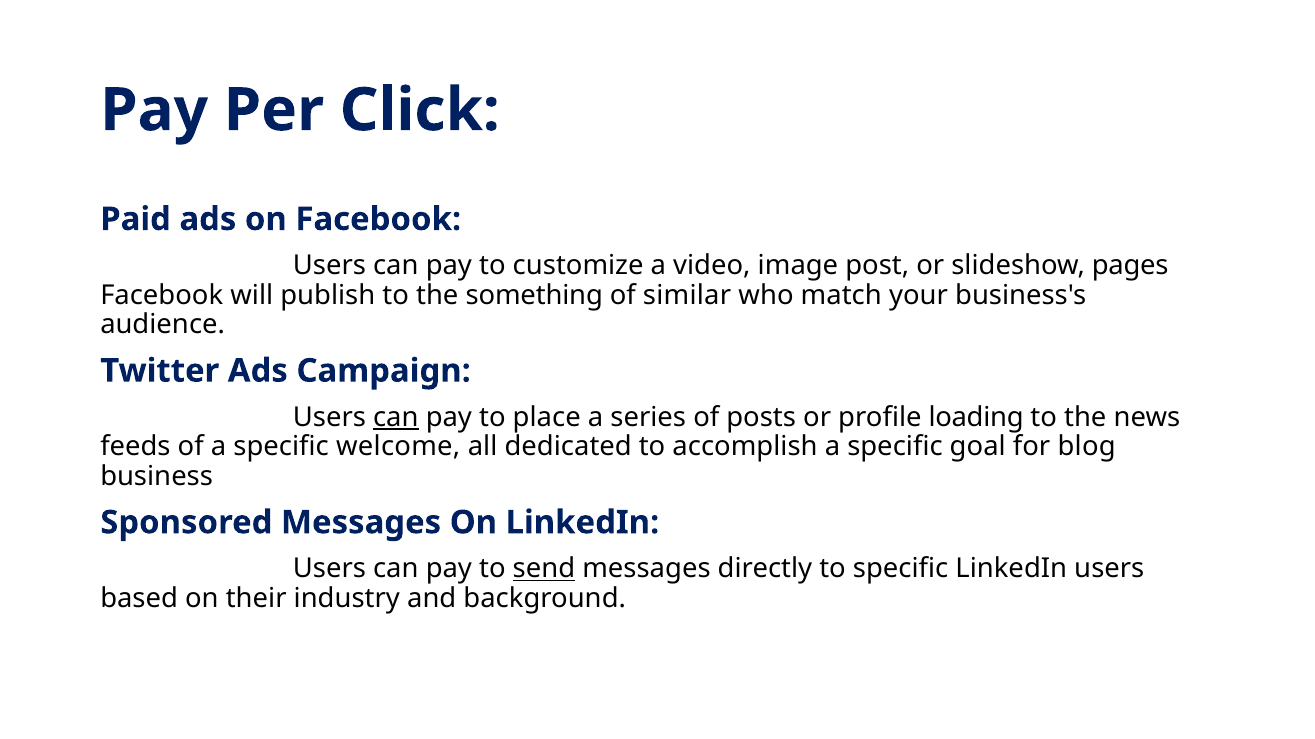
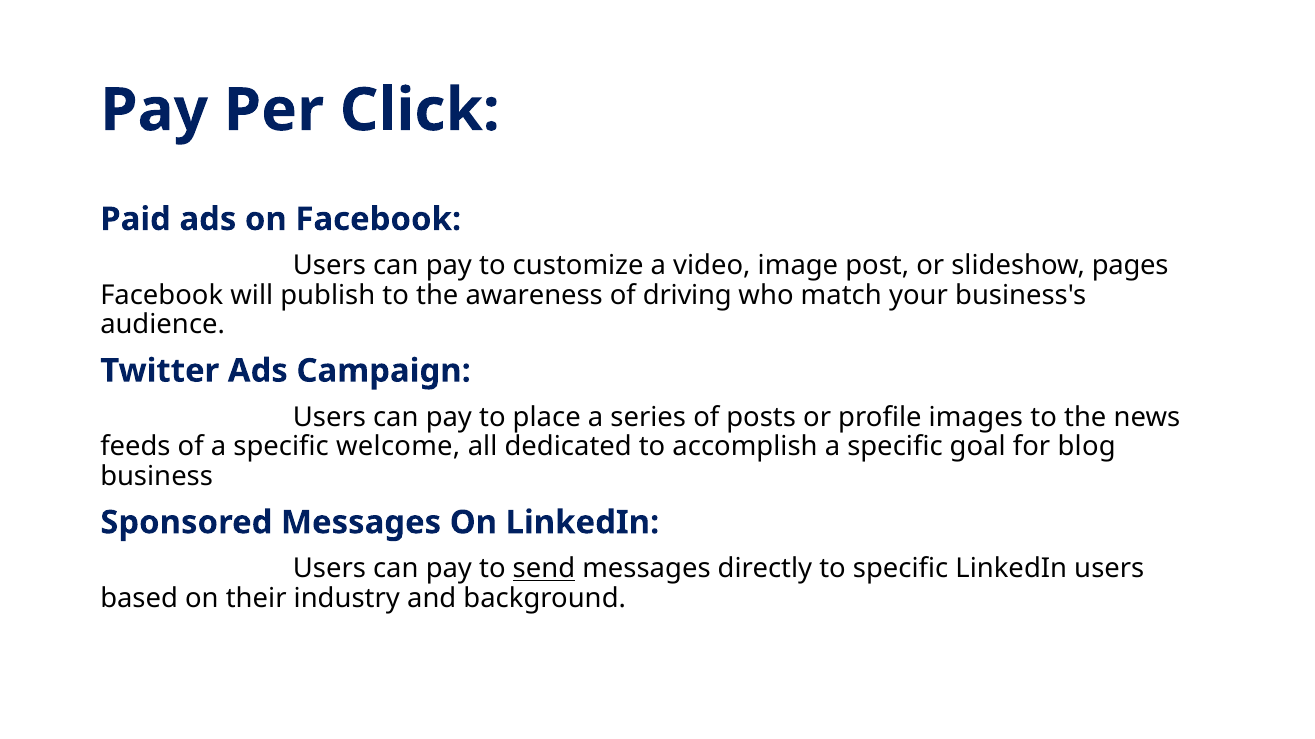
something: something -> awareness (534, 295)
similar: similar -> driving (687, 295)
can underline: present -> none (396, 417)
loading: loading -> images (976, 417)
